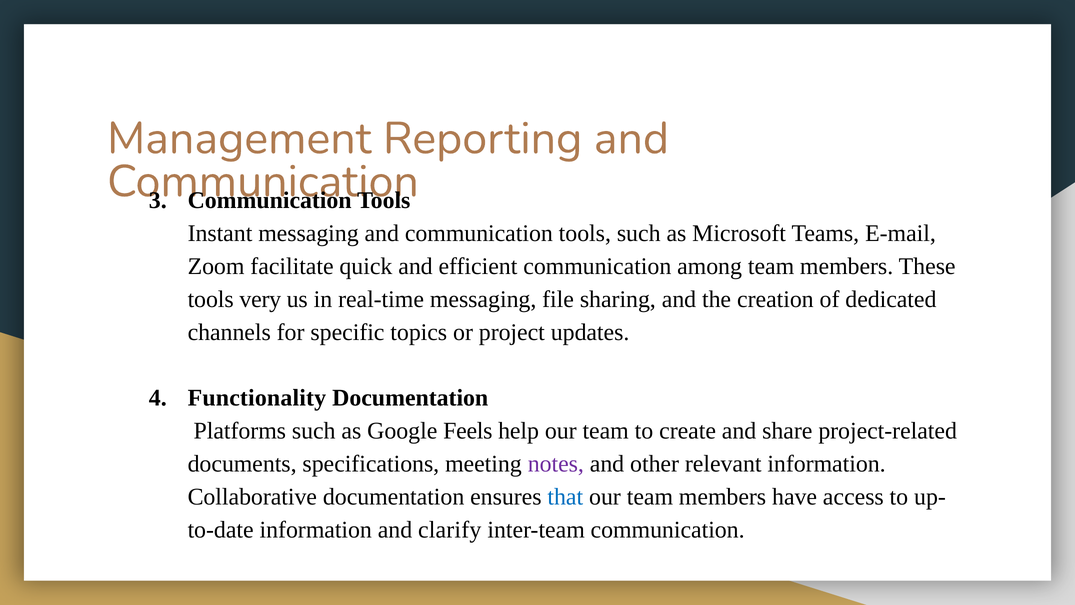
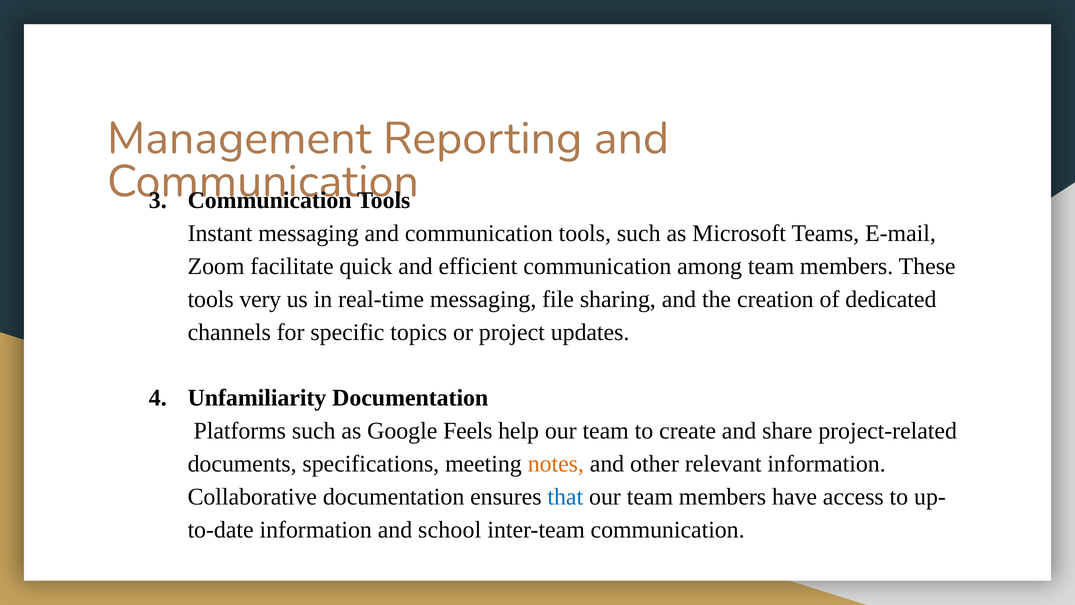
Functionality: Functionality -> Unfamiliarity (257, 398)
notes colour: purple -> orange (556, 464)
clarify: clarify -> school (450, 530)
